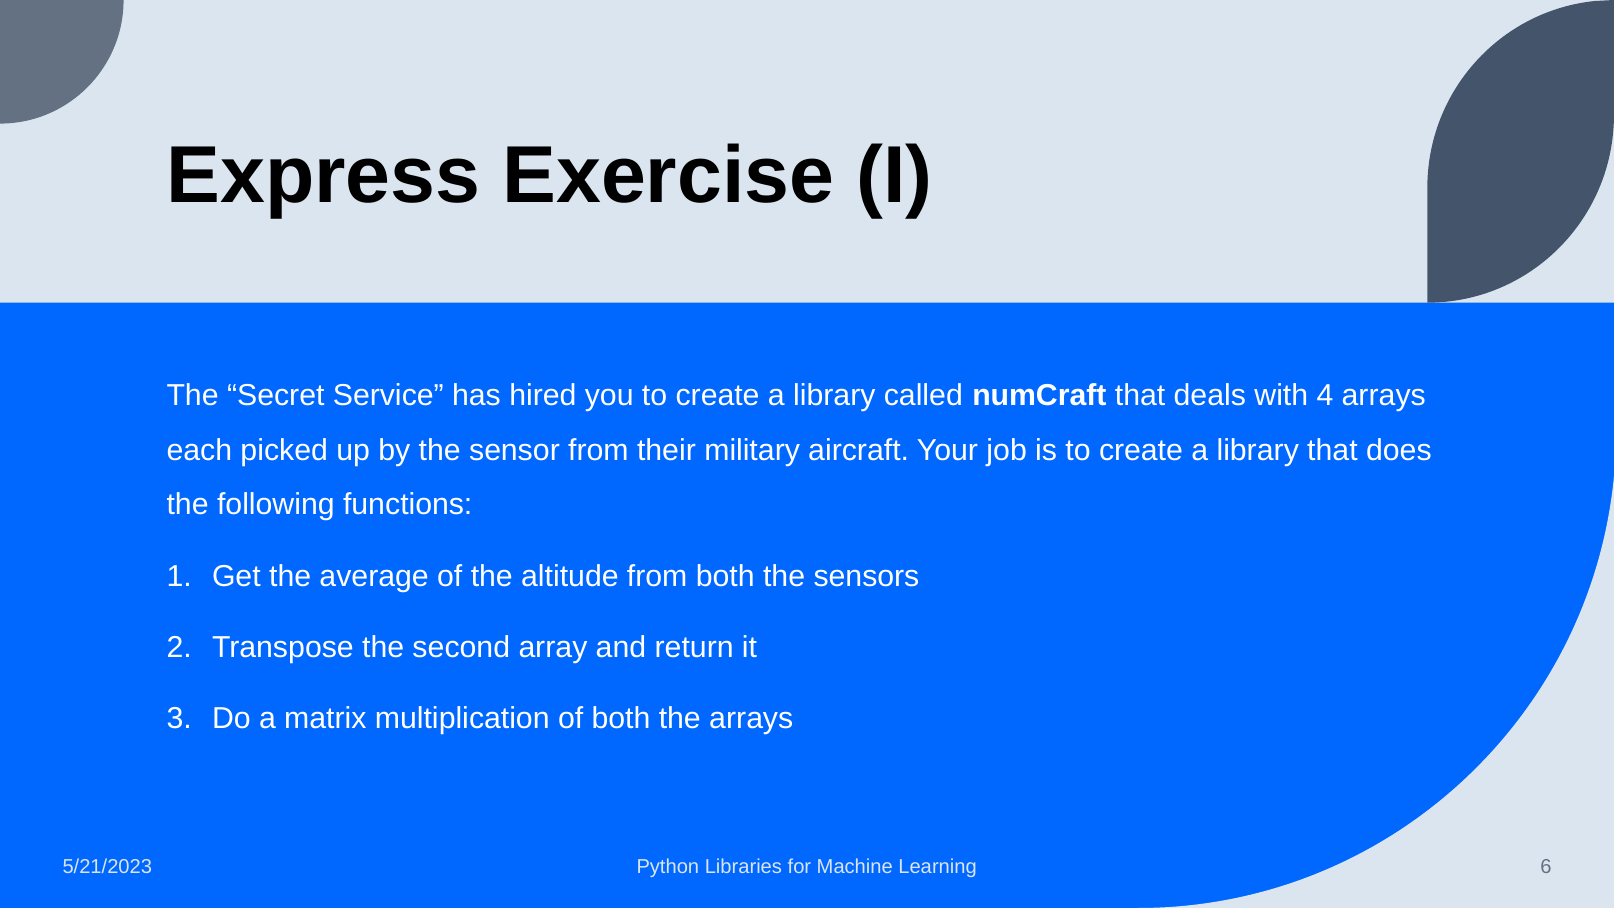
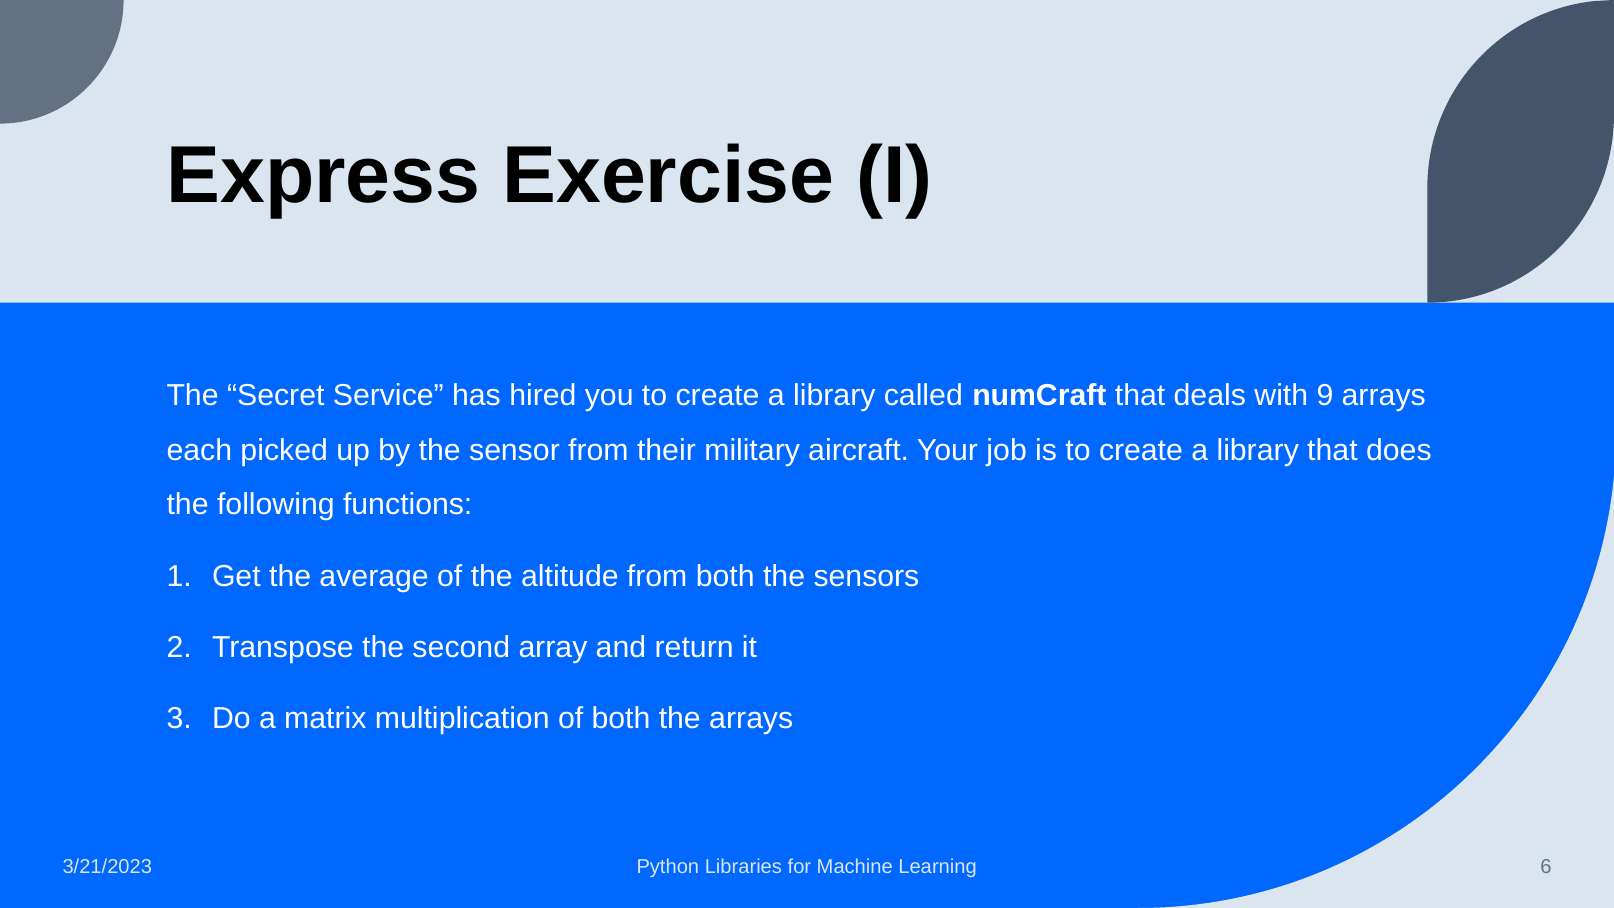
4: 4 -> 9 (1325, 396)
5/21/2023: 5/21/2023 -> 3/21/2023 (107, 867)
